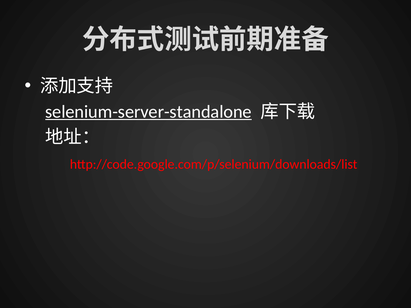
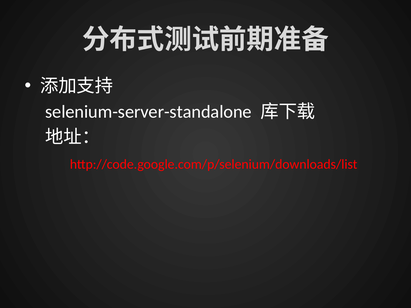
selenium-server-standalone underline: present -> none (148, 112)
